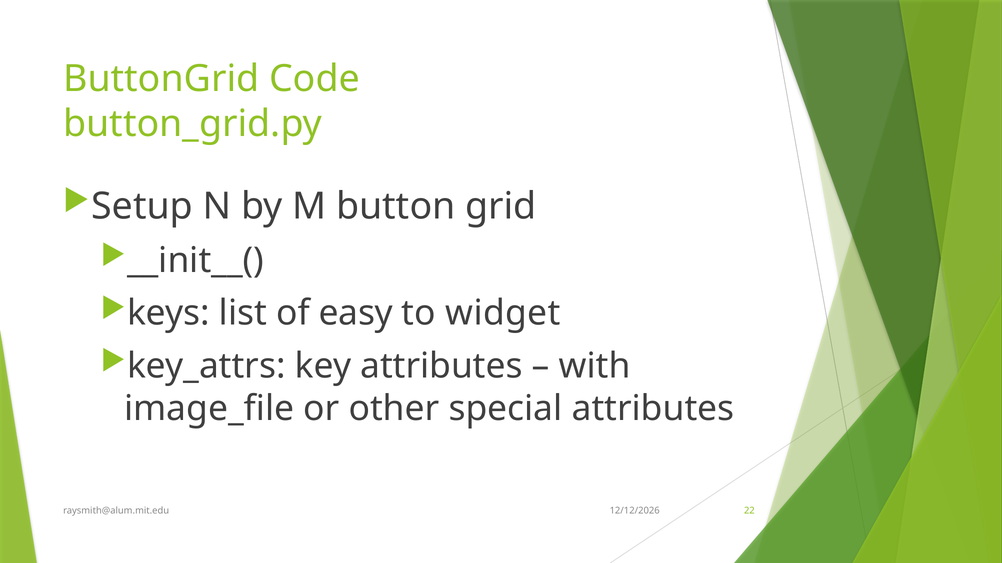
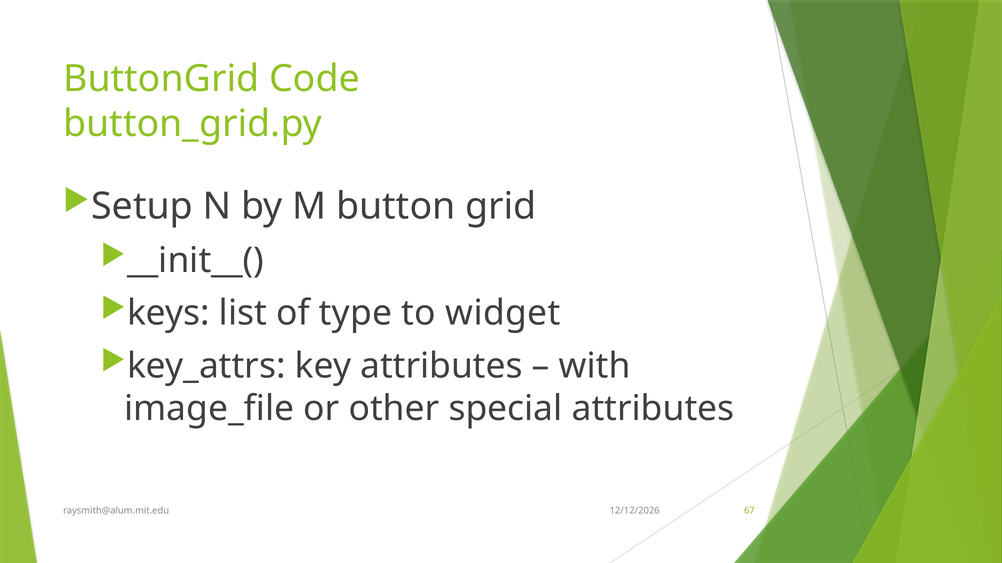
easy: easy -> type (356, 314)
22: 22 -> 67 (749, 511)
